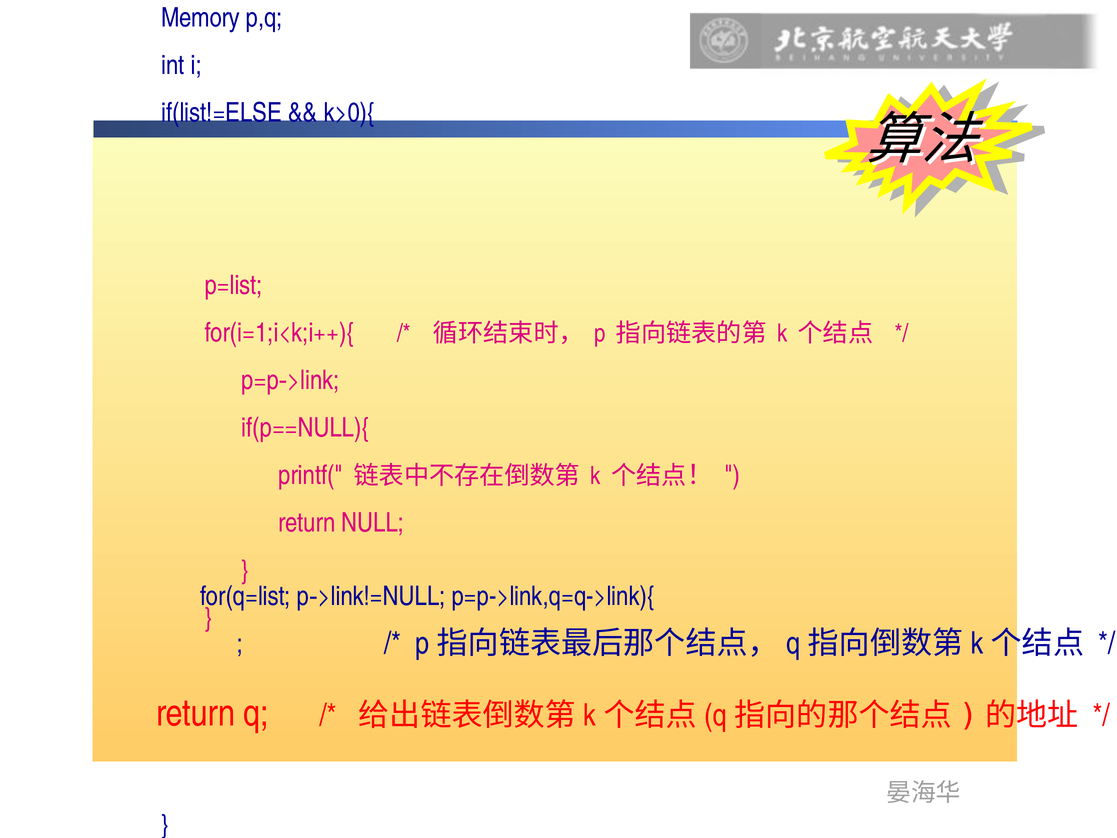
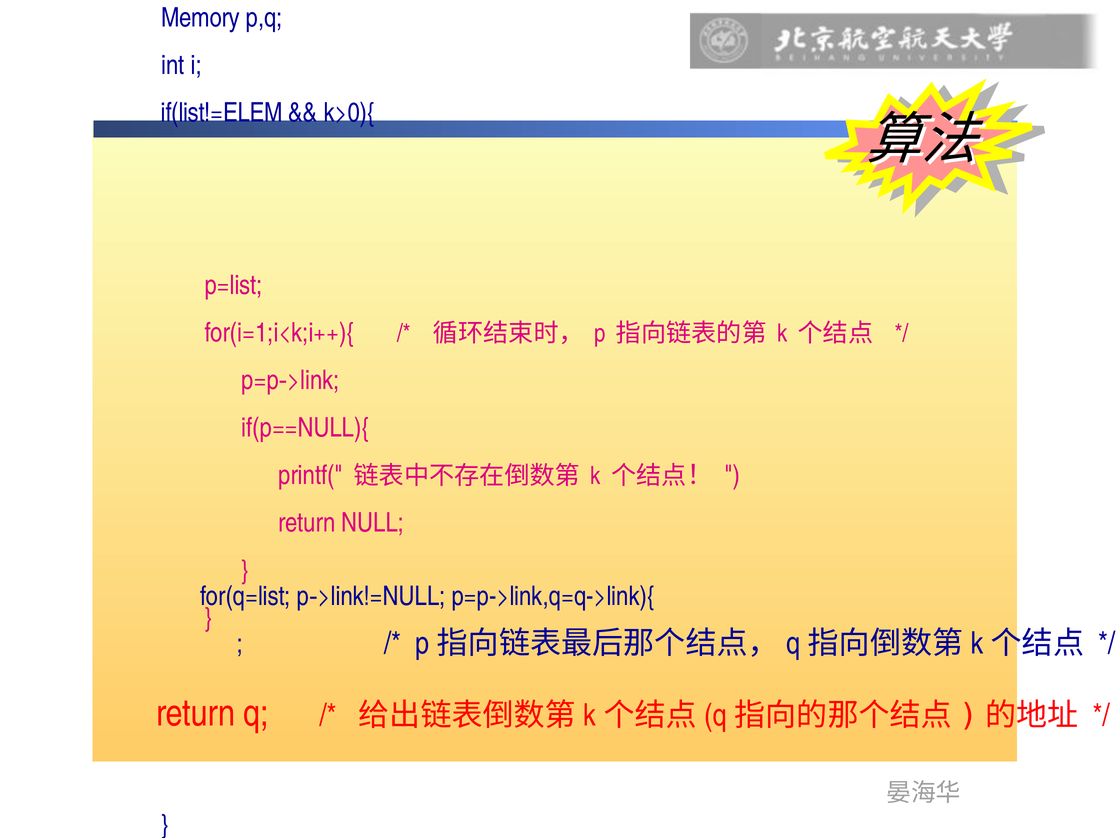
if(list!=ELSE: if(list!=ELSE -> if(list!=ELEM (222, 113)
